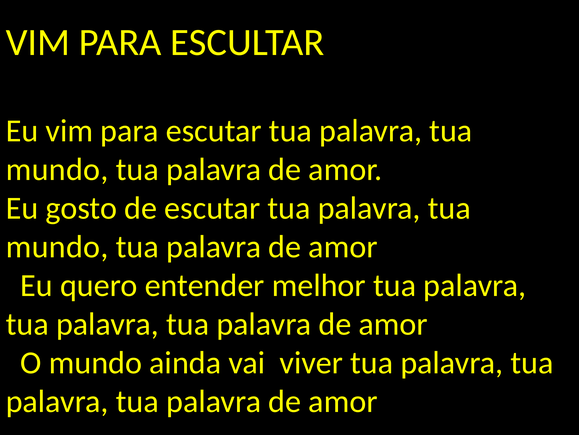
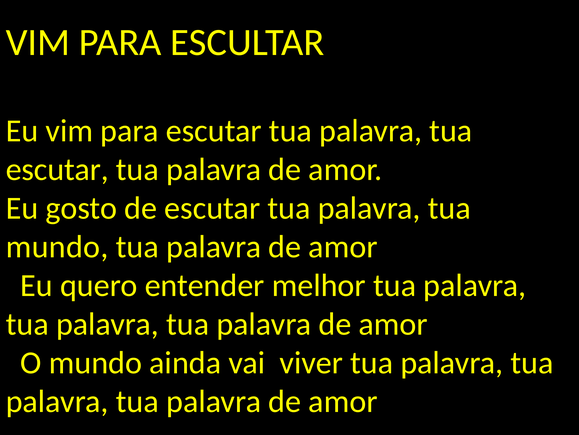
mundo: mundo -> escutar (57, 169)
